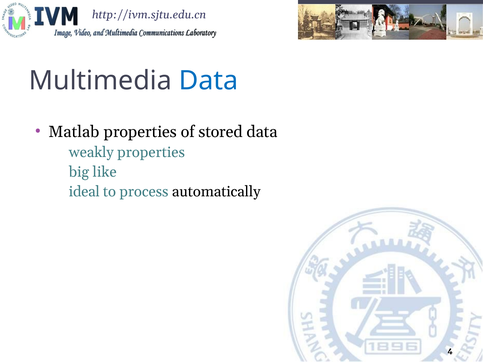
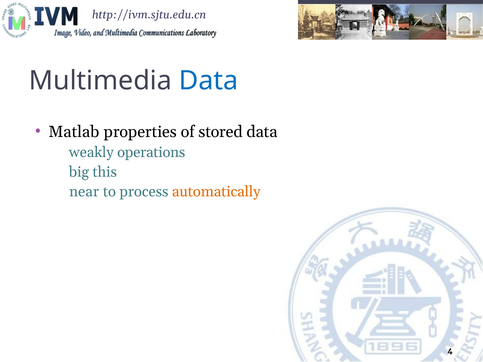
weakly properties: properties -> operations (151, 152)
like: like -> this (105, 172)
ideal: ideal -> near (84, 192)
automatically colour: black -> orange (216, 192)
